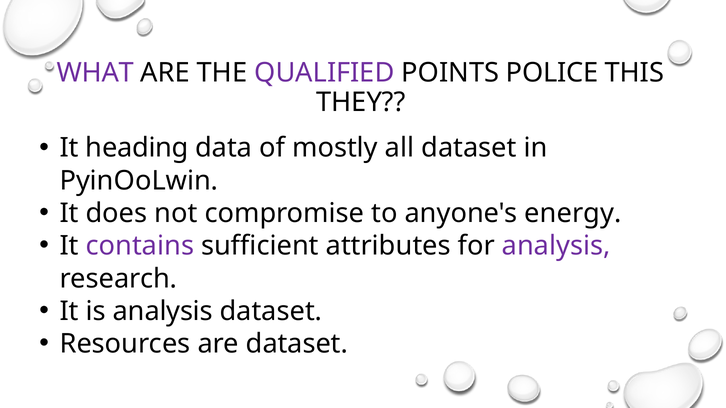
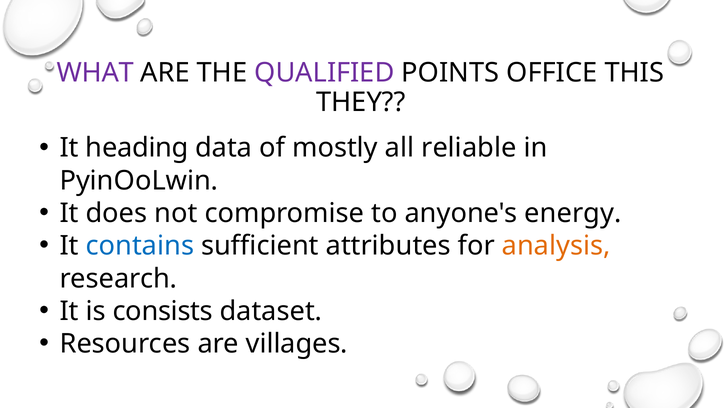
POLICE: POLICE -> OFFICE (552, 73)
all dataset: dataset -> reliable (469, 148)
contains colour: purple -> blue (140, 246)
analysis colour: purple -> orange (556, 246)
is analysis: analysis -> consists (163, 311)
are dataset: dataset -> villages (297, 344)
